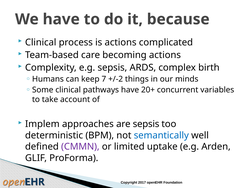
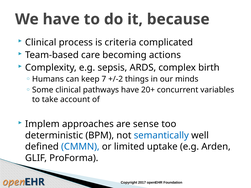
is actions: actions -> criteria (121, 42)
are sepsis: sepsis -> sense (146, 124)
CMMN colour: purple -> blue (80, 147)
